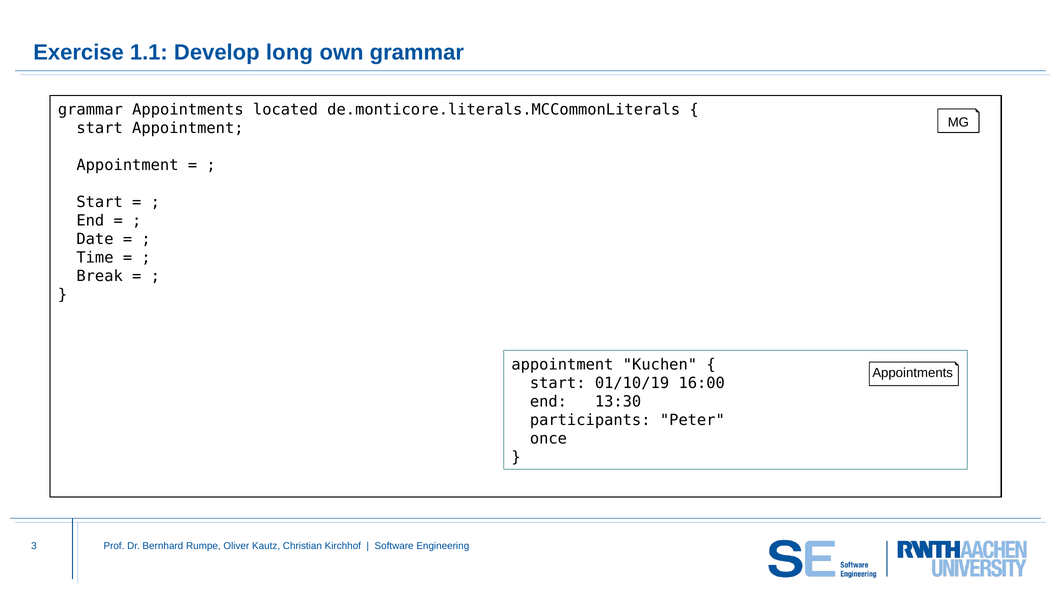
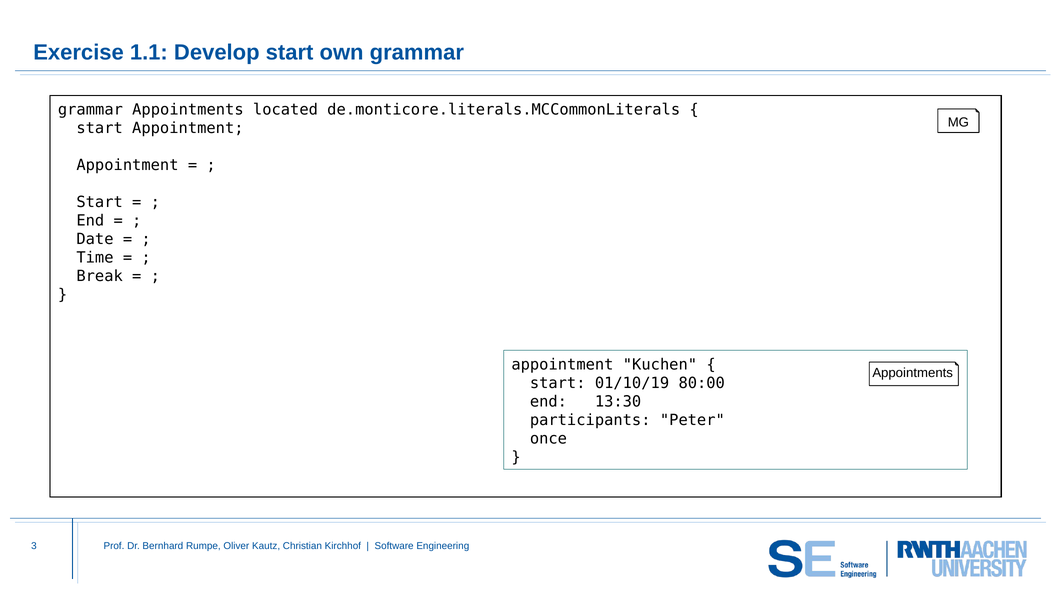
Develop long: long -> start (290, 53)
16:00: 16:00 -> 80:00 (702, 383)
